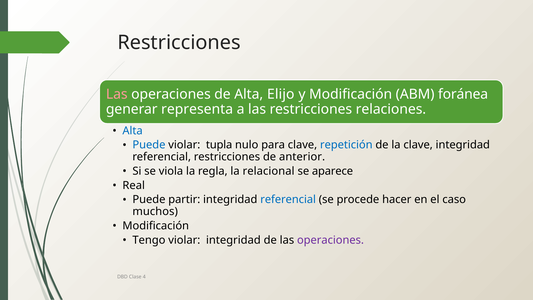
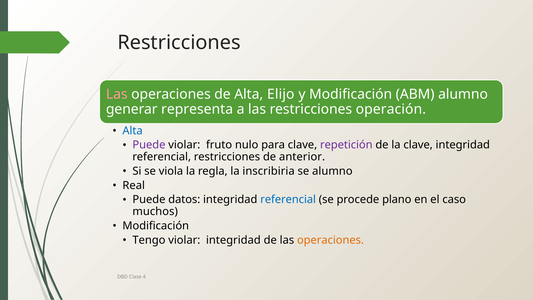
ABM foránea: foránea -> alumno (463, 94)
relaciones: relaciones -> operación (391, 109)
Puede colour: blue -> purple (149, 145)
tupla: tupla -> fruto (219, 145)
repetición colour: blue -> purple (346, 145)
relacional: relacional -> inscribiria (269, 171)
se aparece: aparece -> alumno (332, 171)
partir: partir -> datos (184, 199)
hacer: hacer -> plano (397, 199)
operaciones colour: purple -> orange (330, 240)
